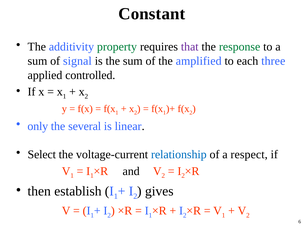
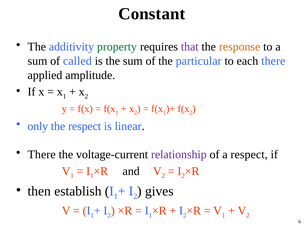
response colour: green -> orange (240, 47)
signal: signal -> called (77, 61)
amplified: amplified -> particular (199, 61)
each three: three -> there (273, 61)
controlled: controlled -> amplitude (90, 75)
the several: several -> respect (85, 126)
Select: Select -> There (42, 155)
relationship colour: blue -> purple (179, 155)
